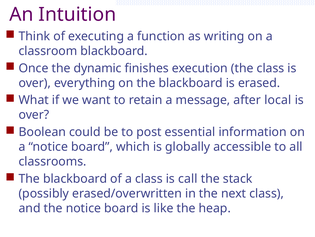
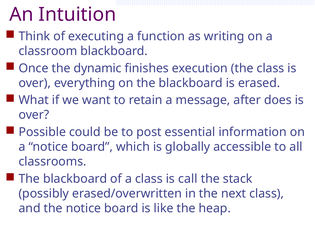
local: local -> does (278, 100)
Boolean: Boolean -> Possible (42, 132)
